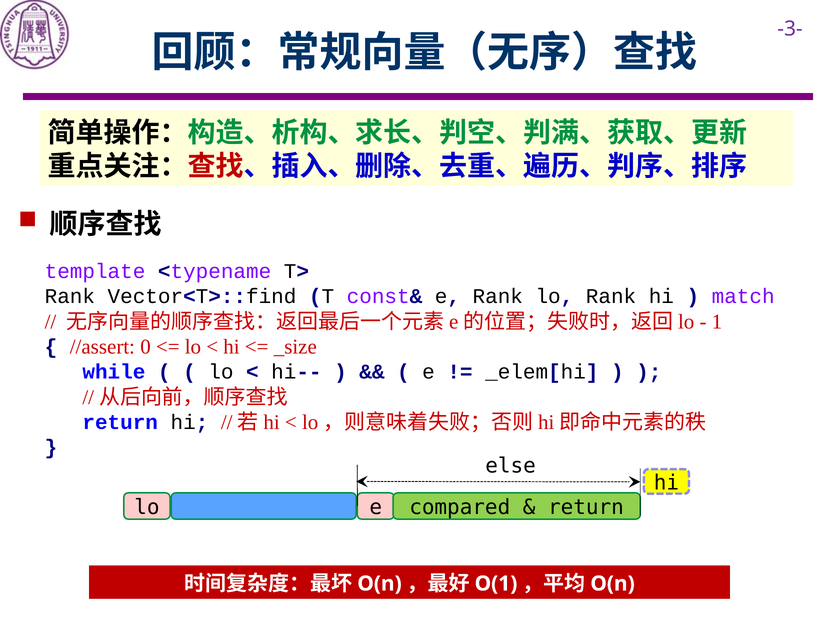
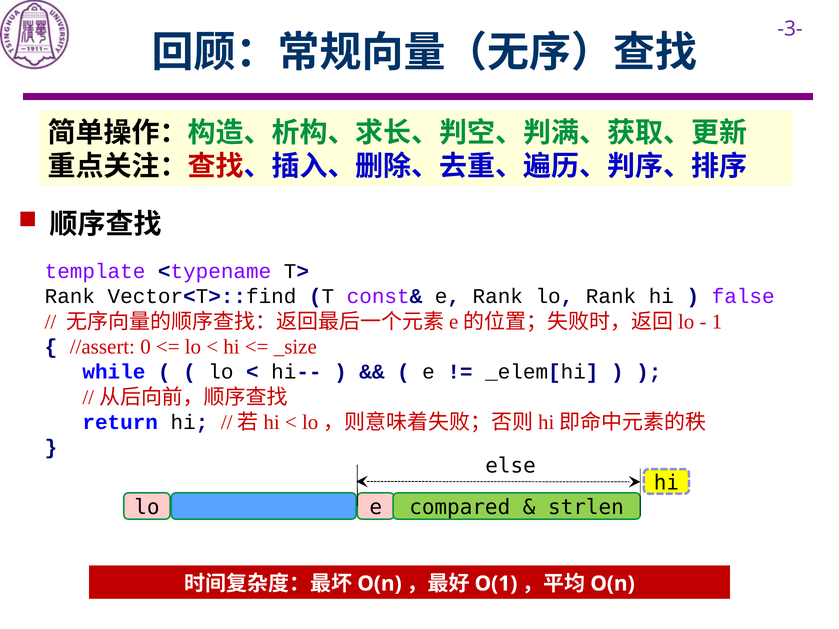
match: match -> false (743, 297)
return: return -> strlen (586, 508)
